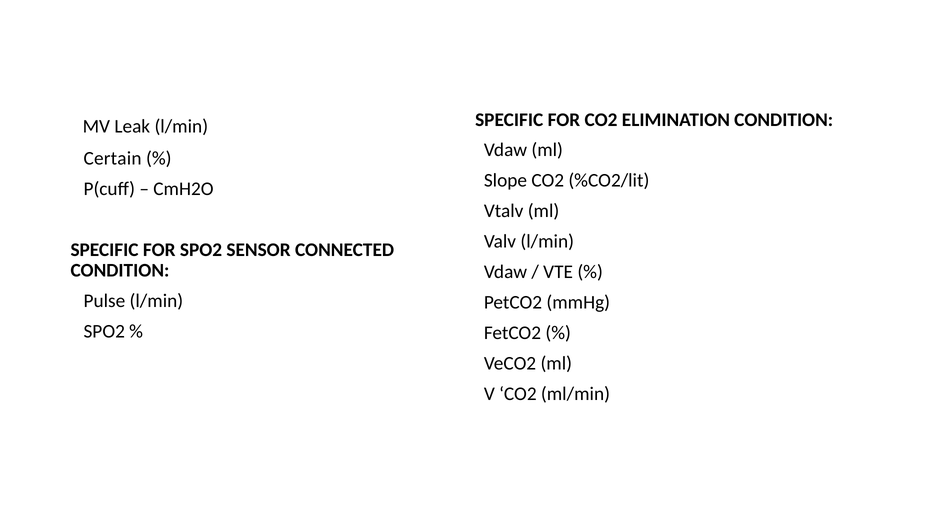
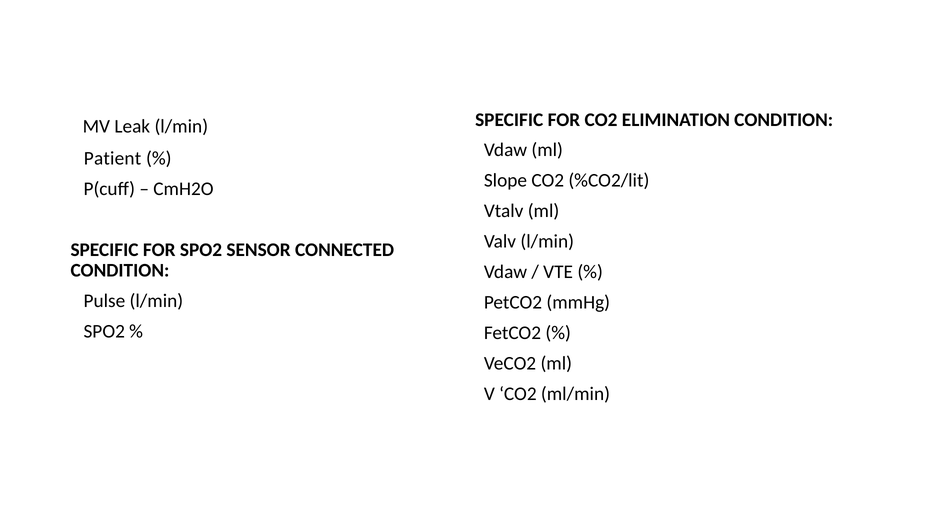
Certain: Certain -> Patient (113, 158)
